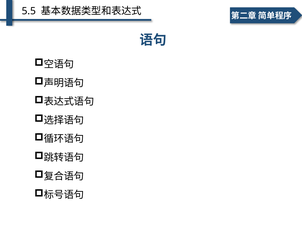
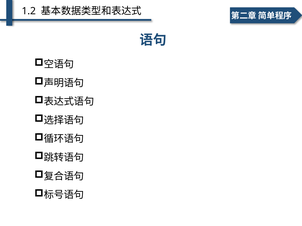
5.5: 5.5 -> 1.2 (29, 11)
